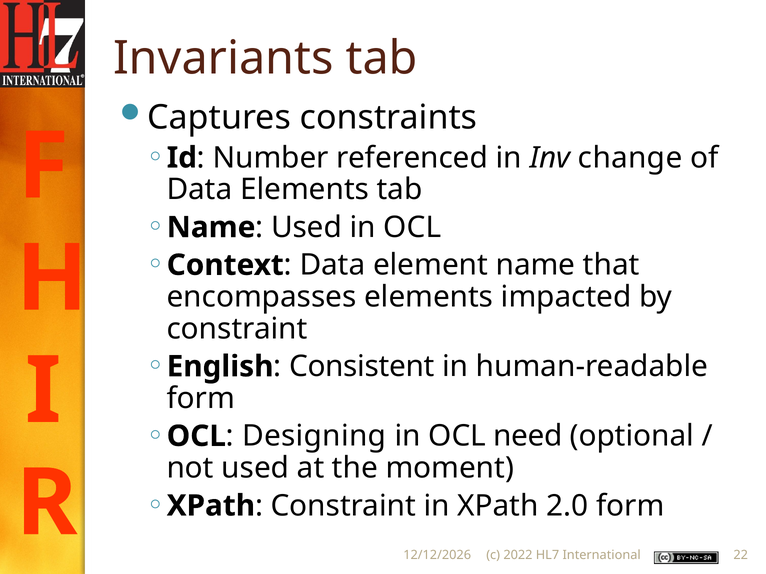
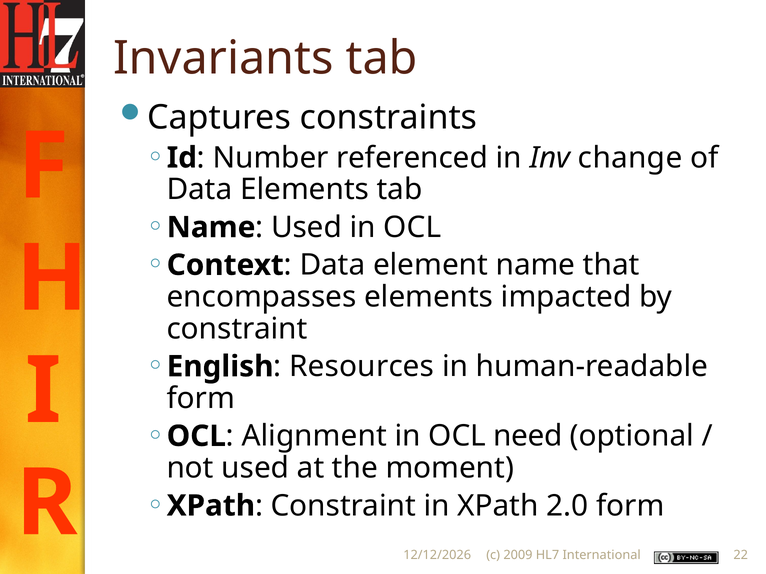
Consistent: Consistent -> Resources (362, 367)
Designing: Designing -> Alignment (314, 437)
2022: 2022 -> 2009 (518, 555)
